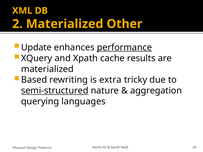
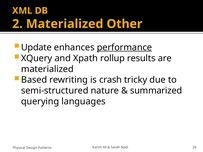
cache: cache -> rollup (113, 58)
extra: extra -> crash (110, 80)
semi-structured underline: present -> none (55, 91)
aggregation: aggregation -> summarized (156, 91)
